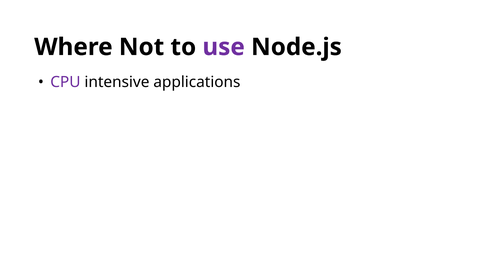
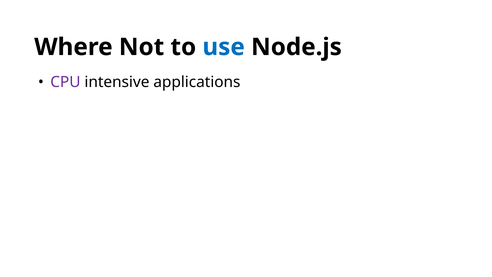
use colour: purple -> blue (224, 47)
